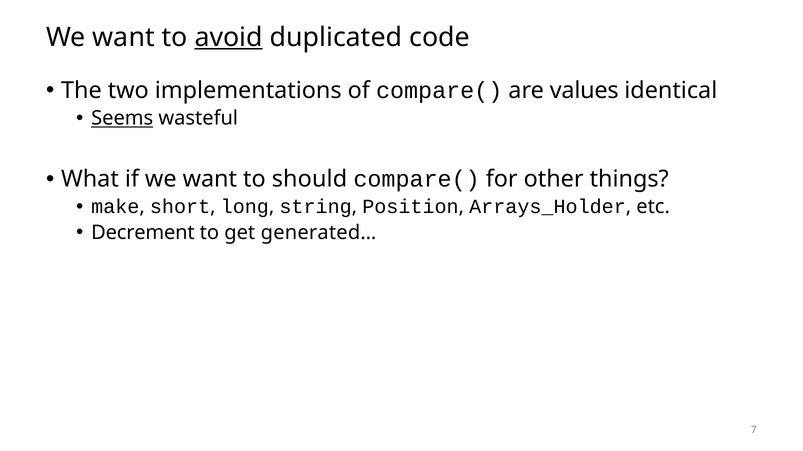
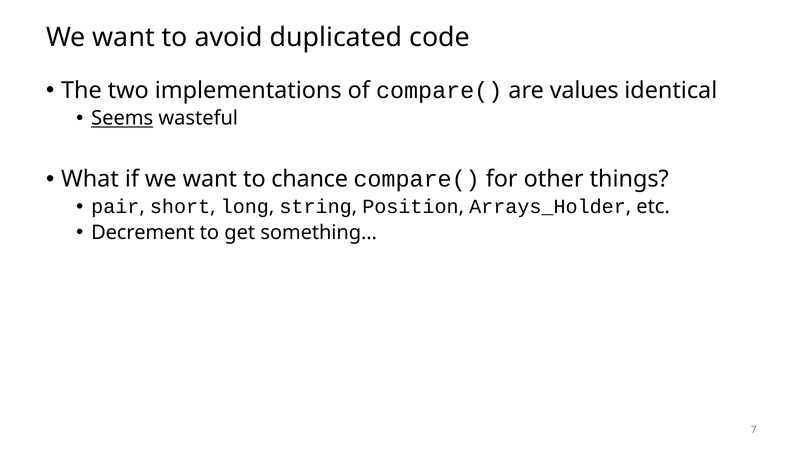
avoid underline: present -> none (229, 37)
should: should -> chance (310, 180)
make: make -> pair (115, 207)
generated…: generated… -> something… (319, 233)
